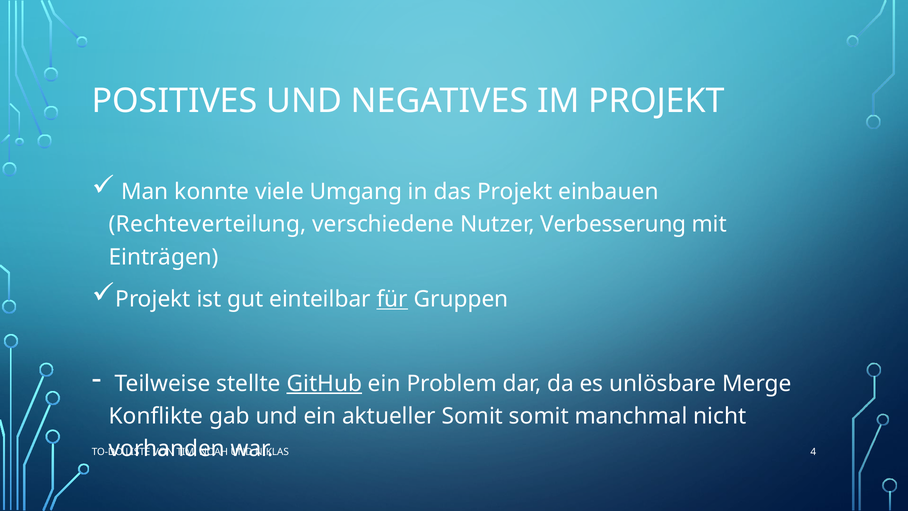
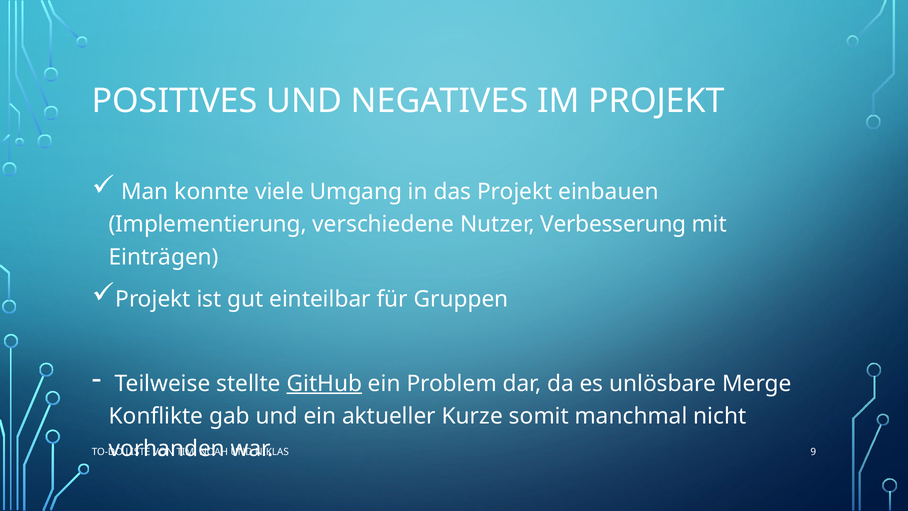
Rechteverteilung: Rechteverteilung -> Implementierung (208, 224)
für underline: present -> none (392, 299)
aktueller Somit: Somit -> Kurze (472, 416)
4: 4 -> 9 (813, 452)
